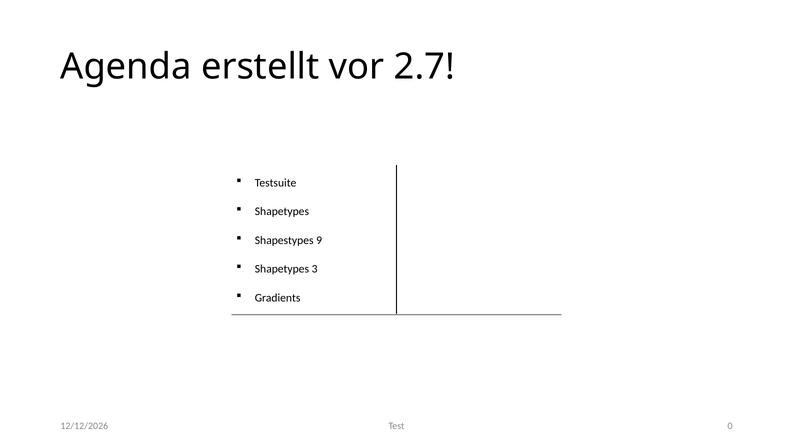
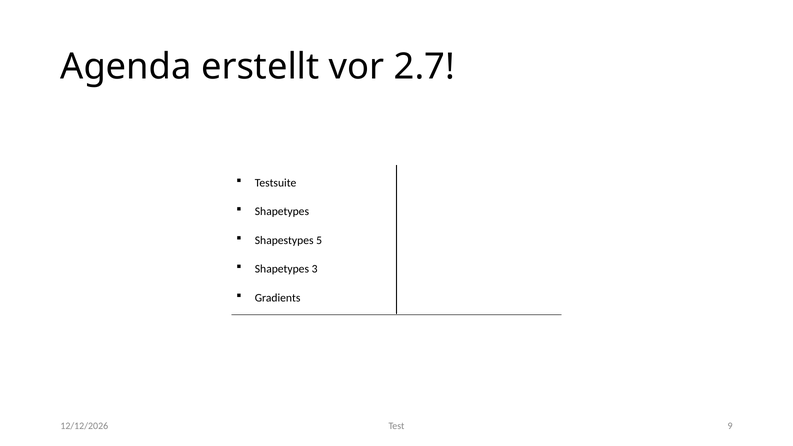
9: 9 -> 5 (319, 240)
0: 0 -> 9 (730, 426)
